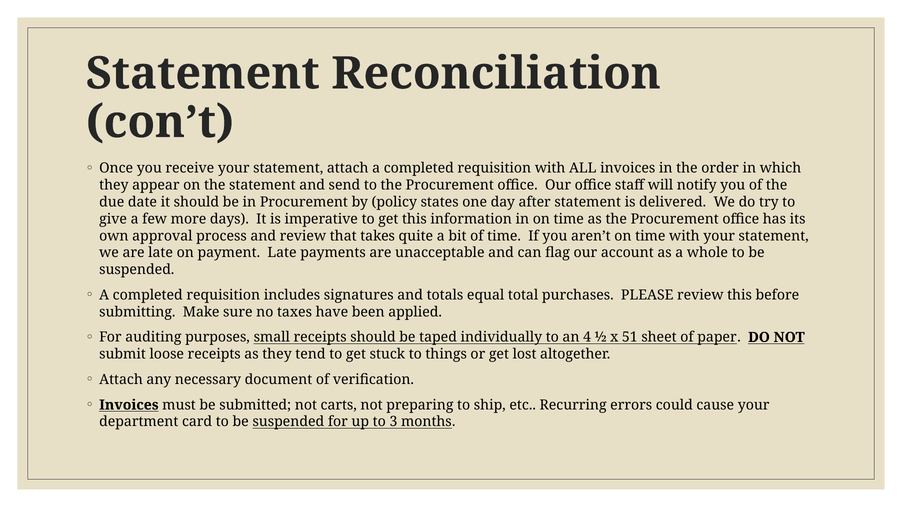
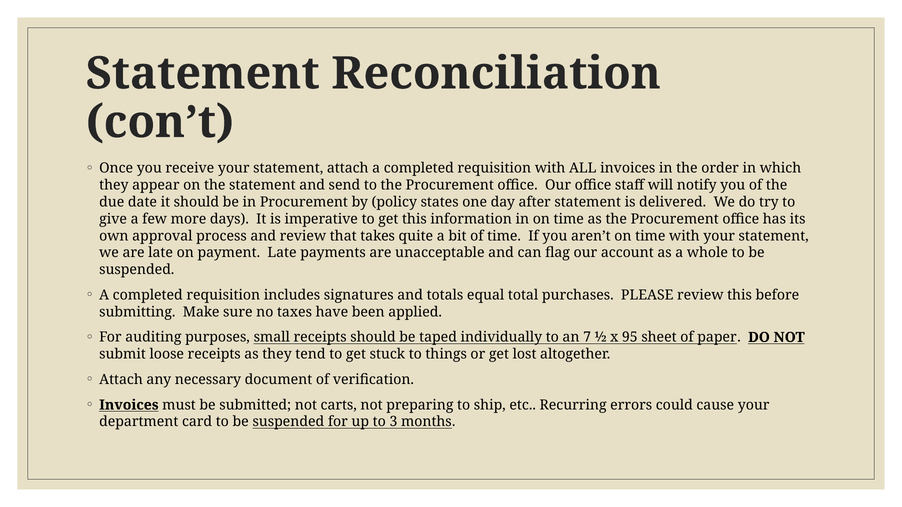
4: 4 -> 7 (587, 338)
51: 51 -> 95 (630, 338)
